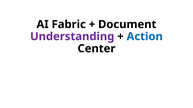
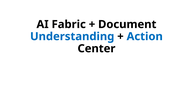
Understanding colour: purple -> blue (72, 37)
